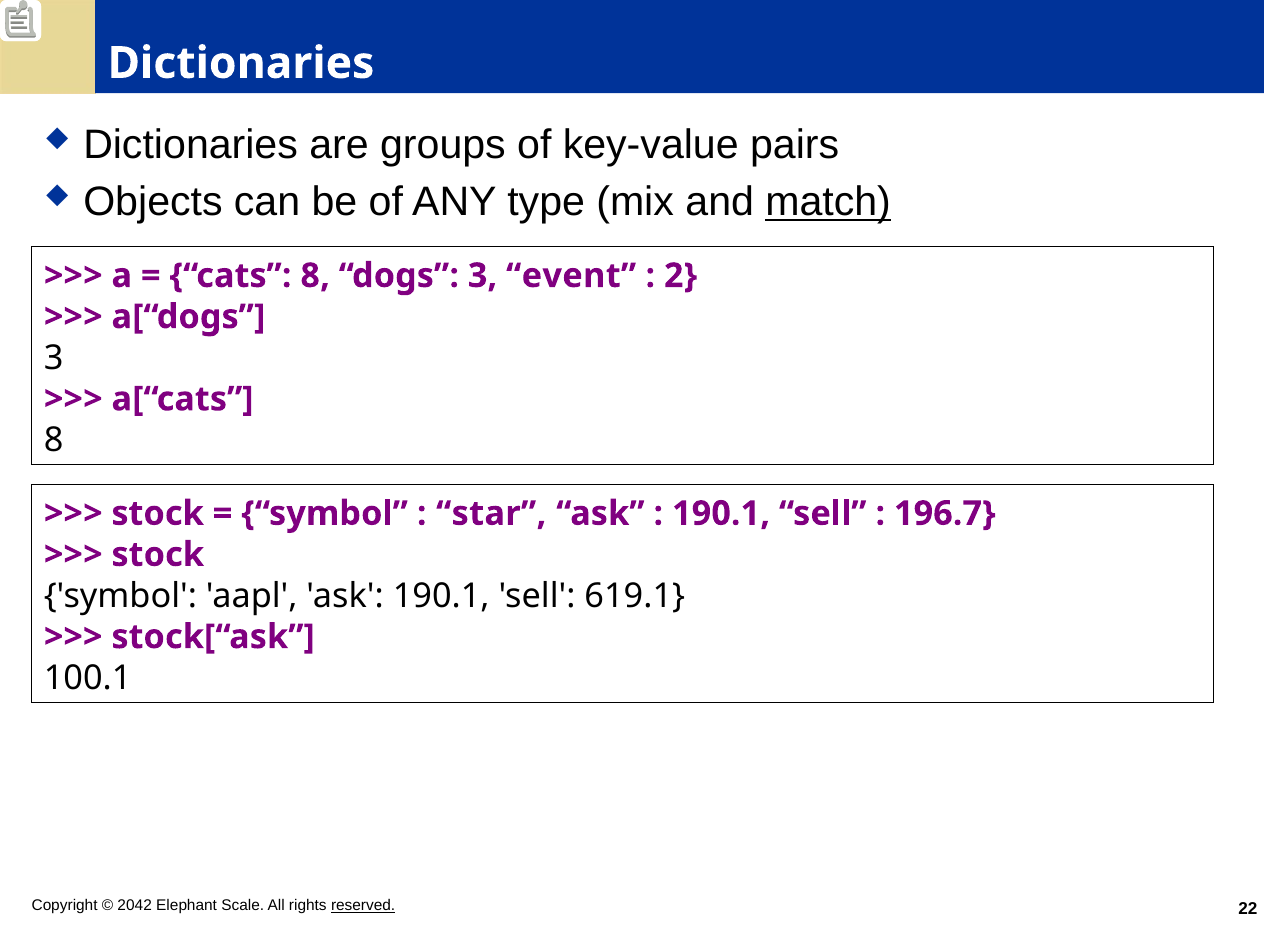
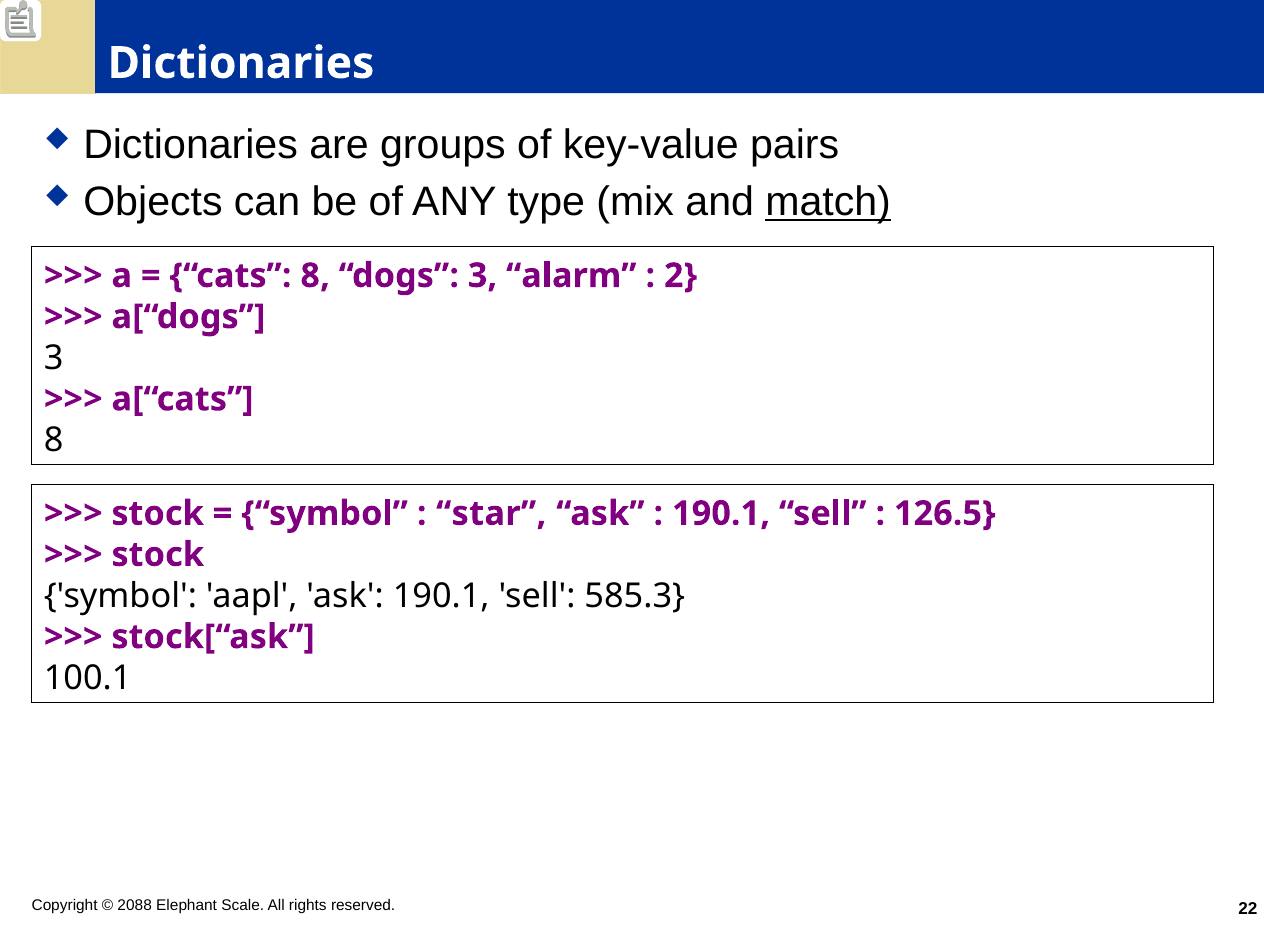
event: event -> alarm (571, 276)
196.7: 196.7 -> 126.5 (945, 513)
619.1: 619.1 -> 585.3 (635, 596)
2042: 2042 -> 2088 (135, 906)
reserved underline: present -> none (363, 906)
